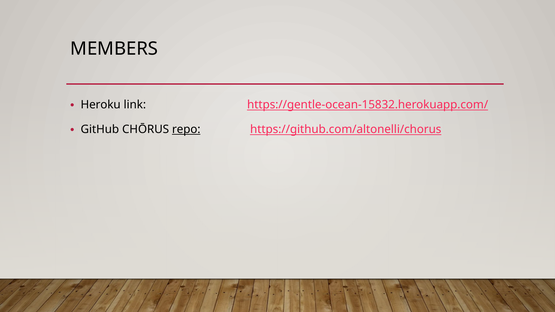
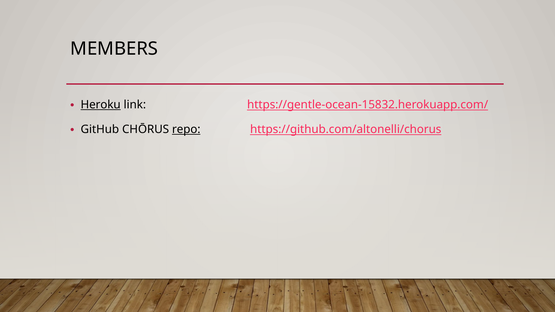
Heroku underline: none -> present (101, 105)
